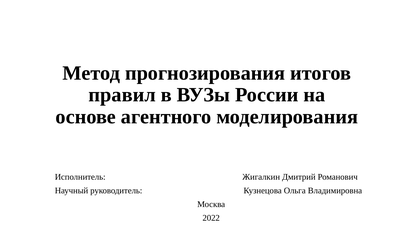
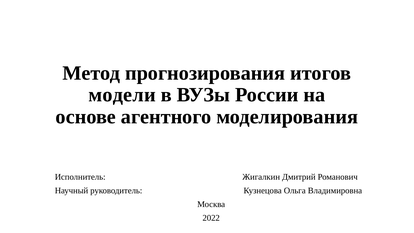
правил: правил -> модели (122, 95)
